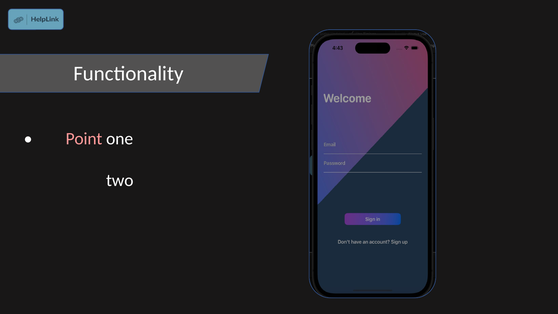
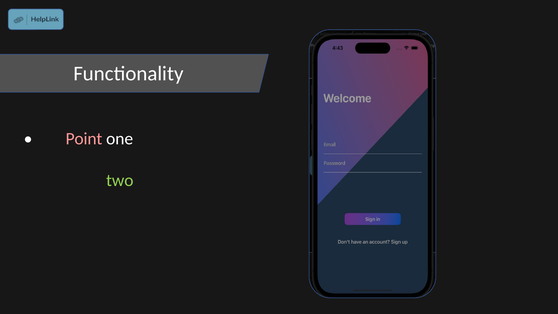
two colour: white -> light green (120, 180)
